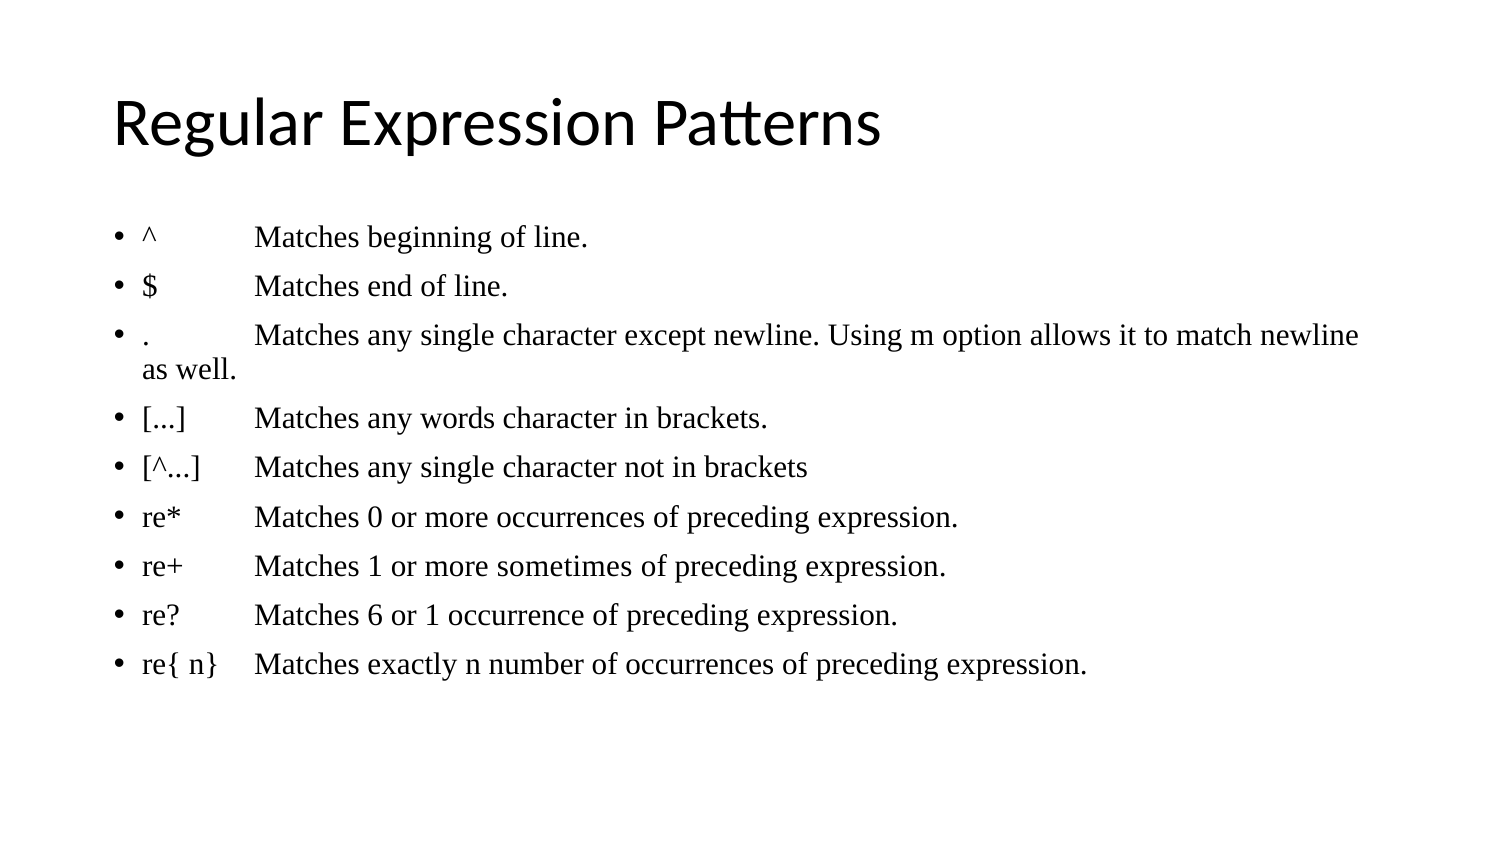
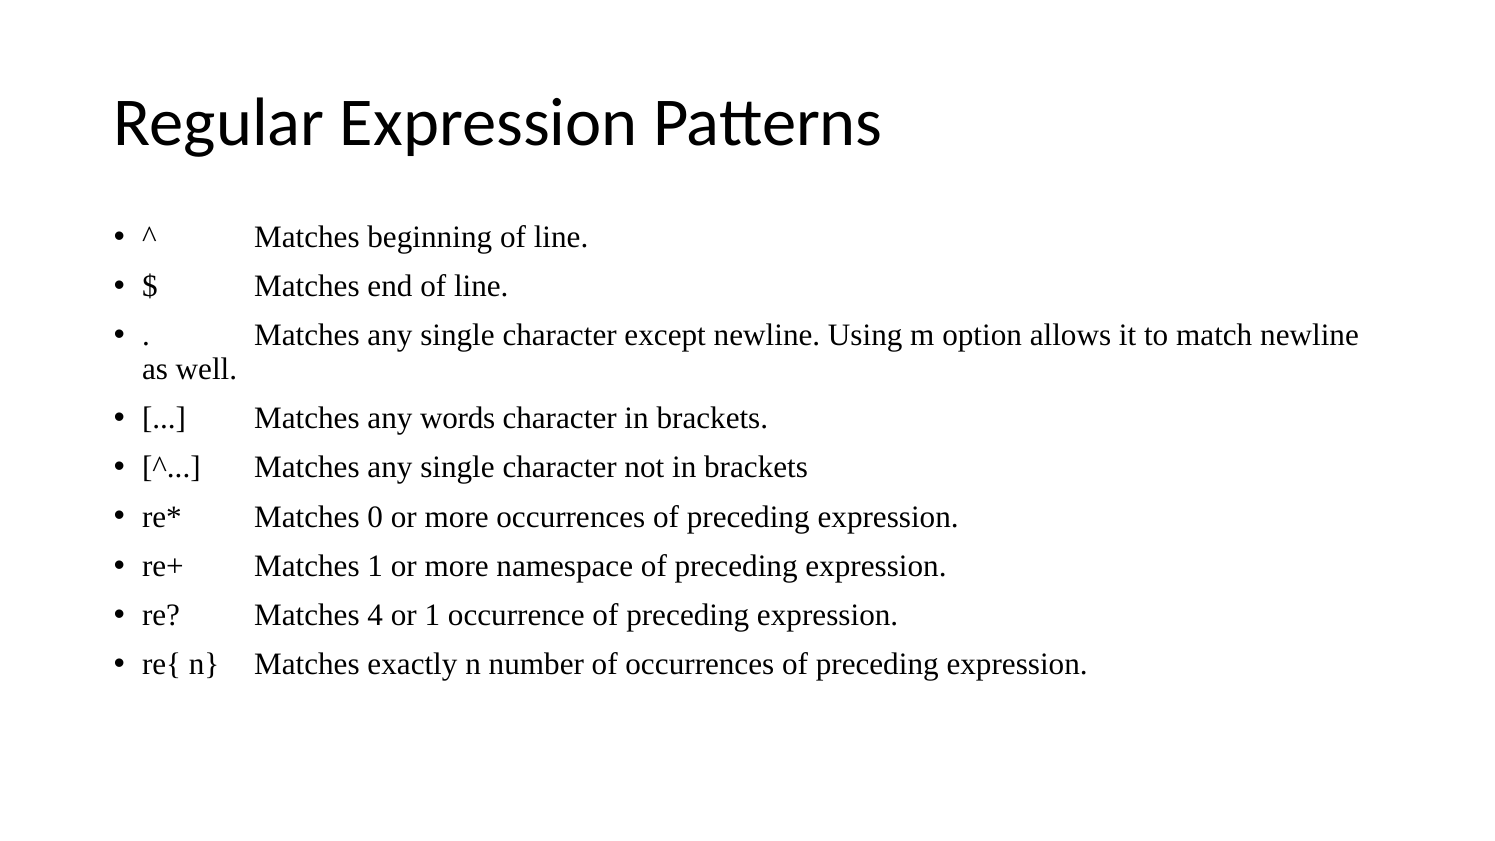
sometimes: sometimes -> namespace (565, 566)
6: 6 -> 4 (375, 615)
